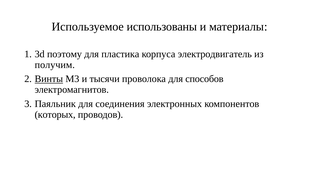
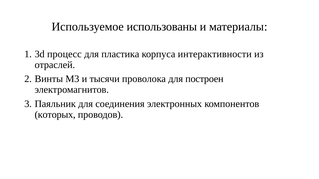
поэтому: поэтому -> процесс (64, 54)
электродвигатель: электродвигатель -> интерактивности (215, 54)
получим: получим -> отраслей (55, 65)
Винты underline: present -> none (49, 79)
способов: способов -> построен (204, 79)
